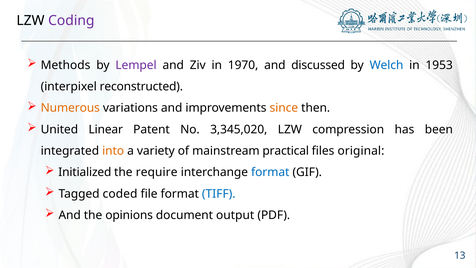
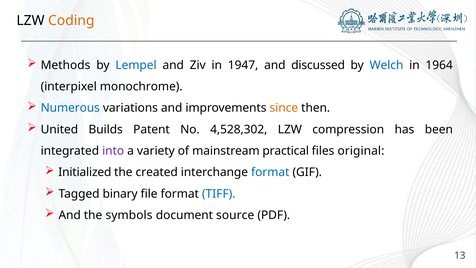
Coding colour: purple -> orange (71, 21)
Lempel colour: purple -> blue (136, 65)
1970: 1970 -> 1947 (243, 65)
1953: 1953 -> 1964 (439, 65)
reconstructed: reconstructed -> monochrome (141, 87)
Numerous colour: orange -> blue (70, 108)
Linear: Linear -> Builds (106, 129)
3,345,020: 3,345,020 -> 4,528,302 (239, 129)
into colour: orange -> purple (113, 151)
require: require -> created (157, 172)
coded: coded -> binary (120, 194)
opinions: opinions -> symbols (129, 215)
output: output -> source (235, 215)
